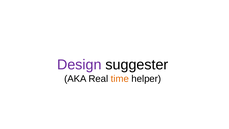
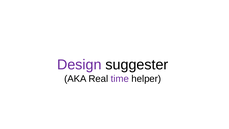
time colour: orange -> purple (120, 79)
